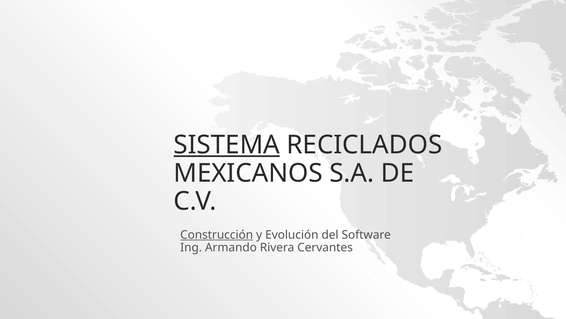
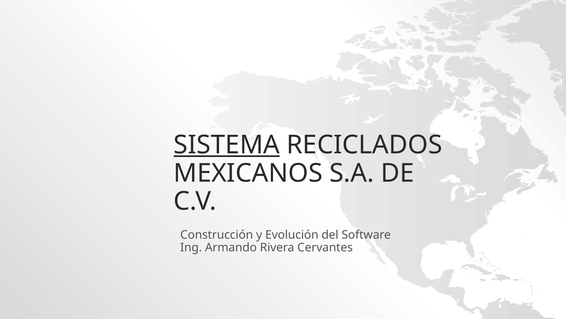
Construcción underline: present -> none (217, 235)
